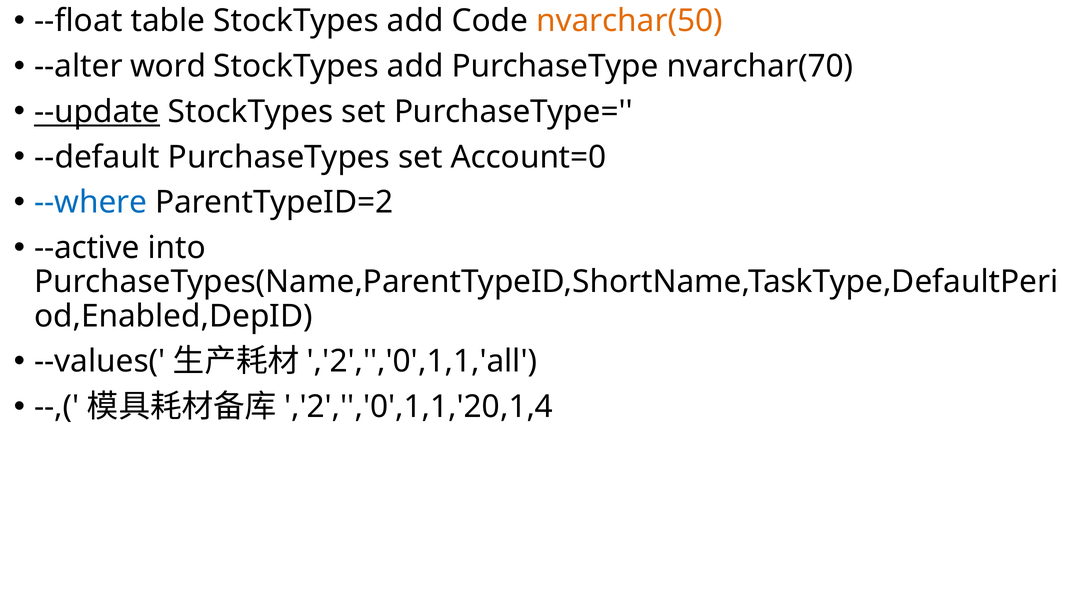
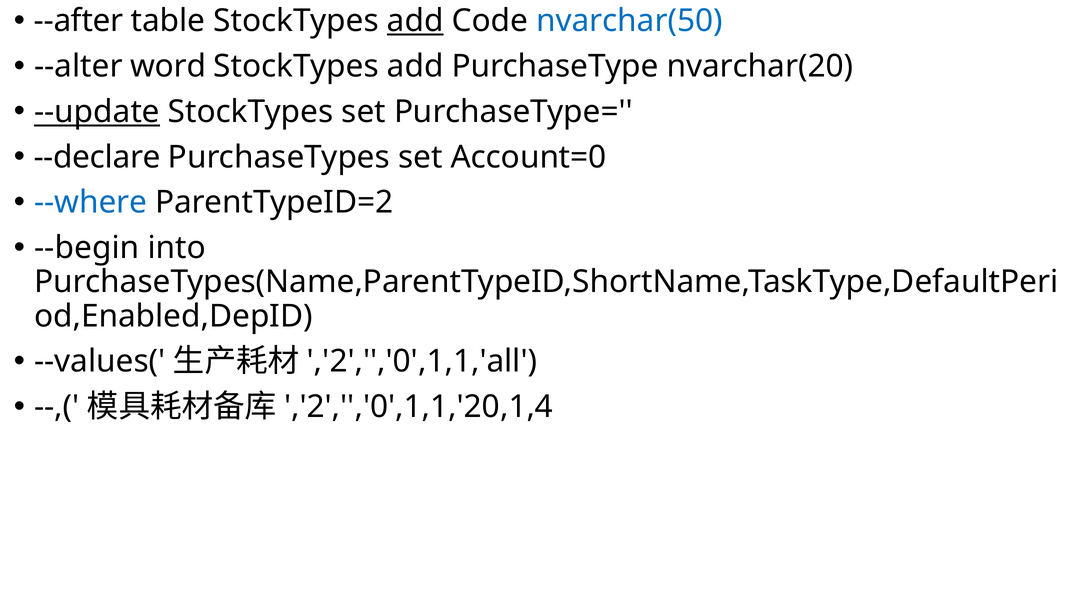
--float: --float -> --after (79, 21)
add underline: none -> present (415, 21)
nvarchar(50 colour: orange -> blue (629, 21)
nvarchar(70: nvarchar(70 -> nvarchar(20 (760, 66)
--default: --default -> --declare (97, 157)
--active: --active -> --begin (87, 248)
